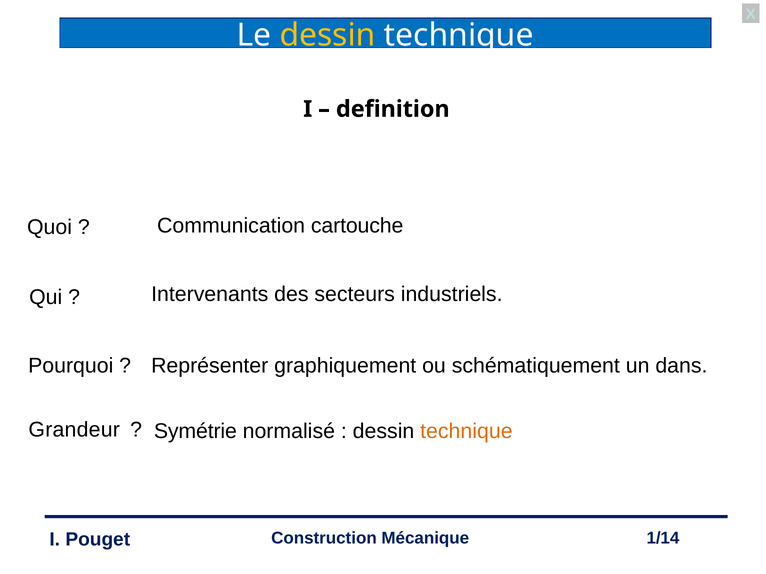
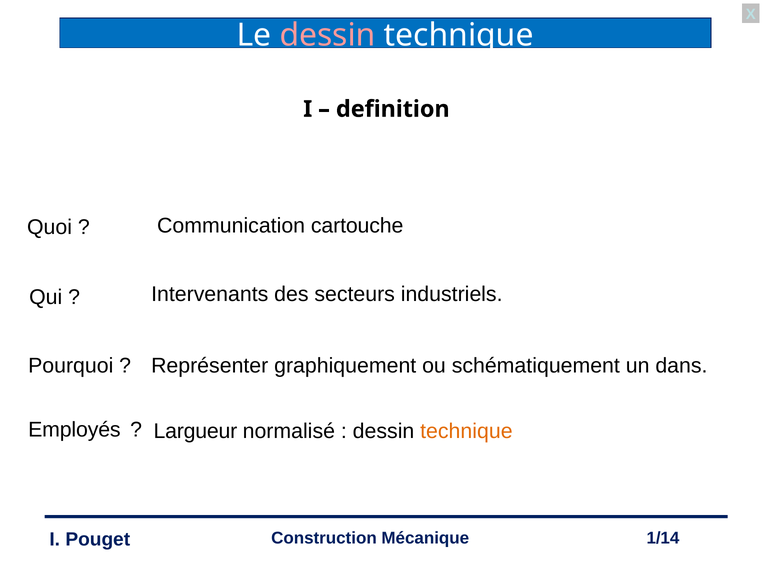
dessin colour: yellow -> pink (328, 35)
Grandeur: Grandeur -> Employés (74, 430)
Symétrie: Symétrie -> Largueur (195, 432)
